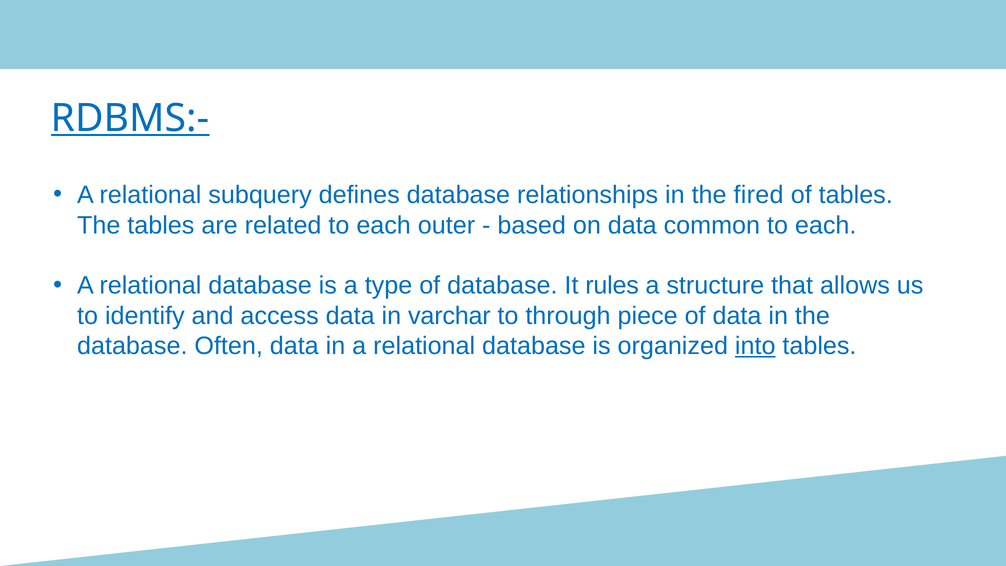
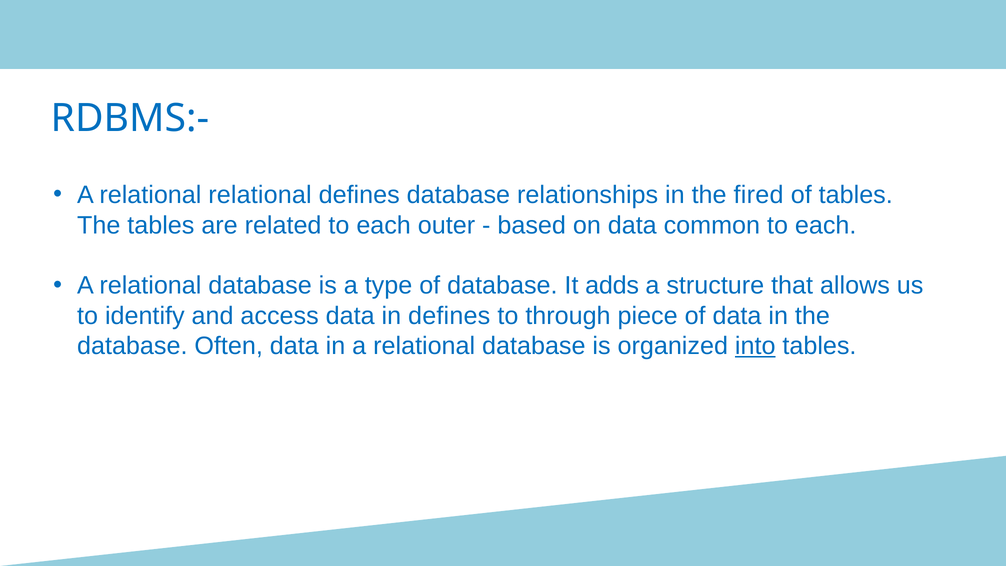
RDBMS:- underline: present -> none (130, 118)
relational subquery: subquery -> relational (260, 195)
rules: rules -> adds (612, 286)
in varchar: varchar -> defines (449, 316)
